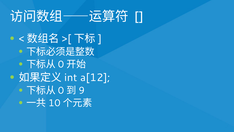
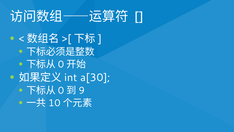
a[12: a[12 -> a[30 (95, 77)
